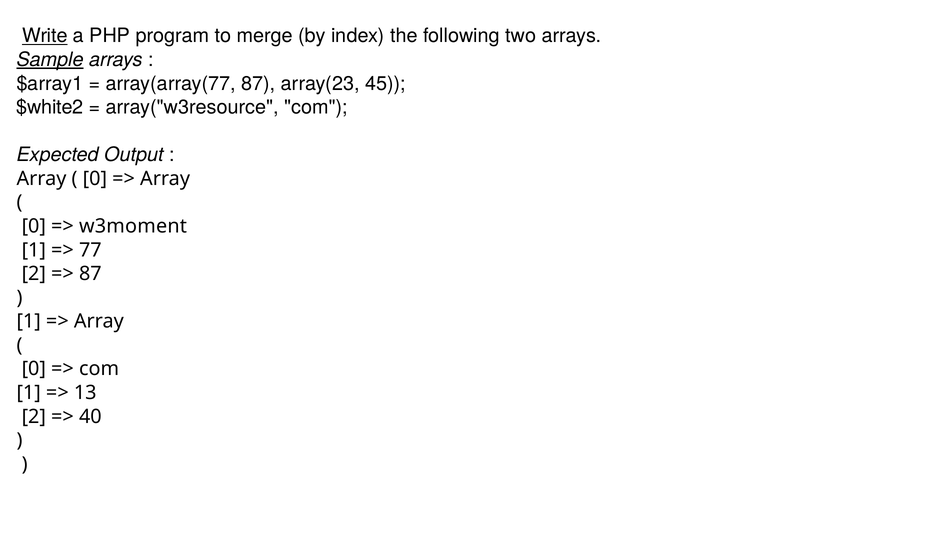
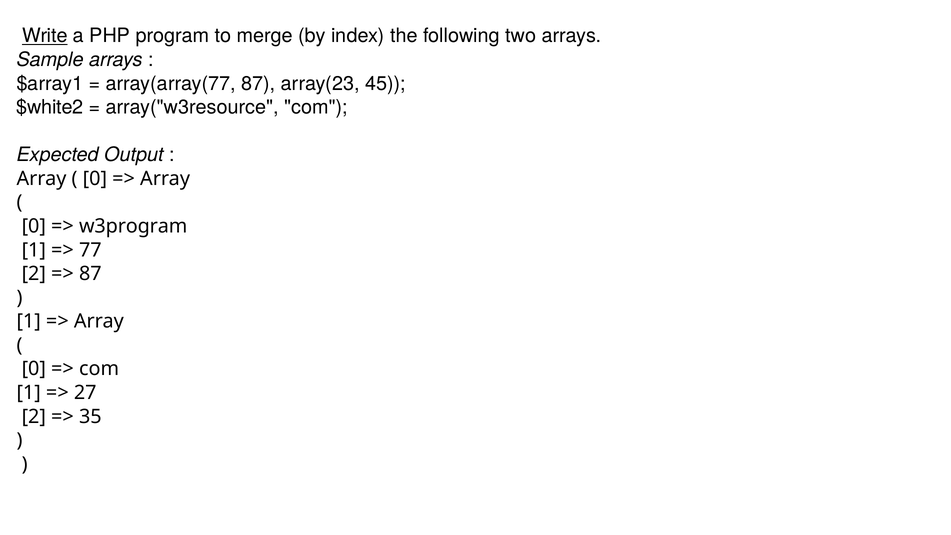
Sample underline: present -> none (50, 60)
w3moment: w3moment -> w3program (133, 226)
13: 13 -> 27 (85, 393)
40: 40 -> 35 (90, 416)
